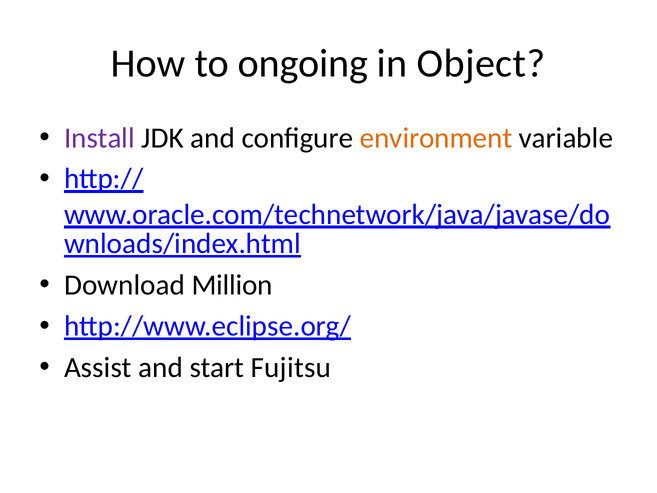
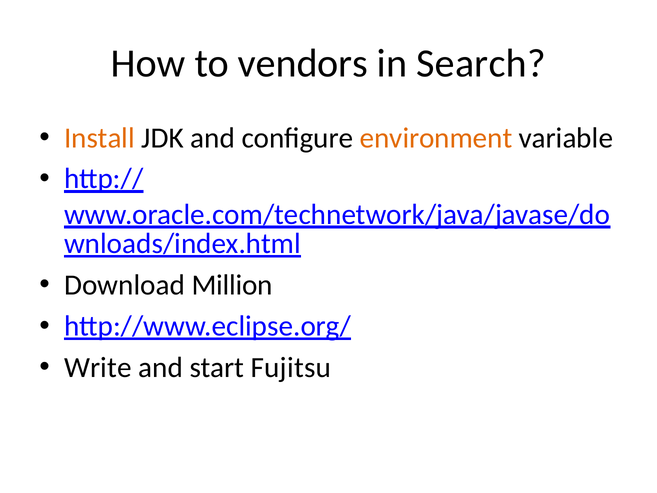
ongoing: ongoing -> vendors (303, 64)
Object: Object -> Search (481, 64)
Install colour: purple -> orange (99, 138)
Assist: Assist -> Write (98, 368)
